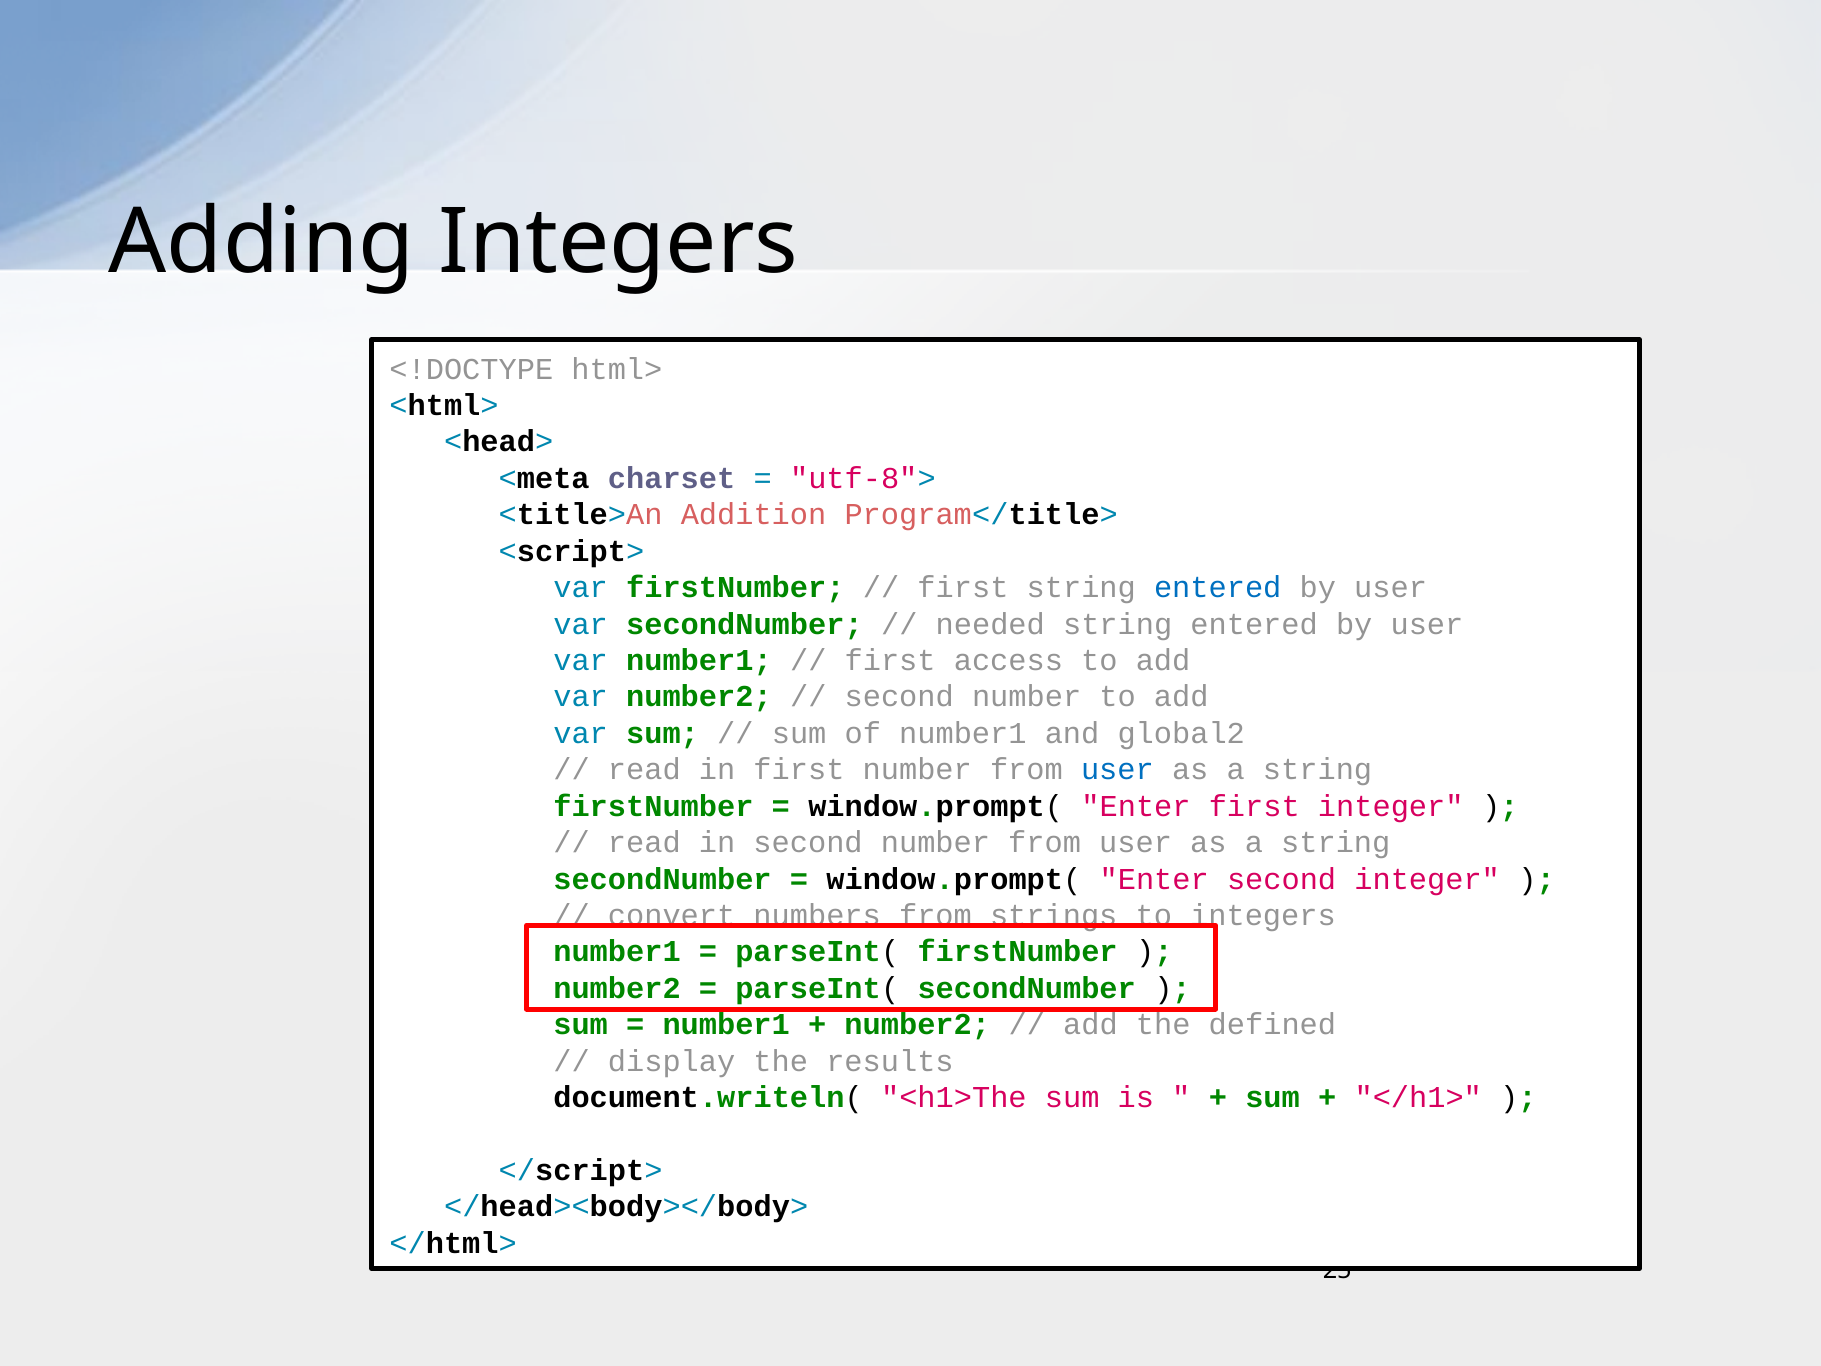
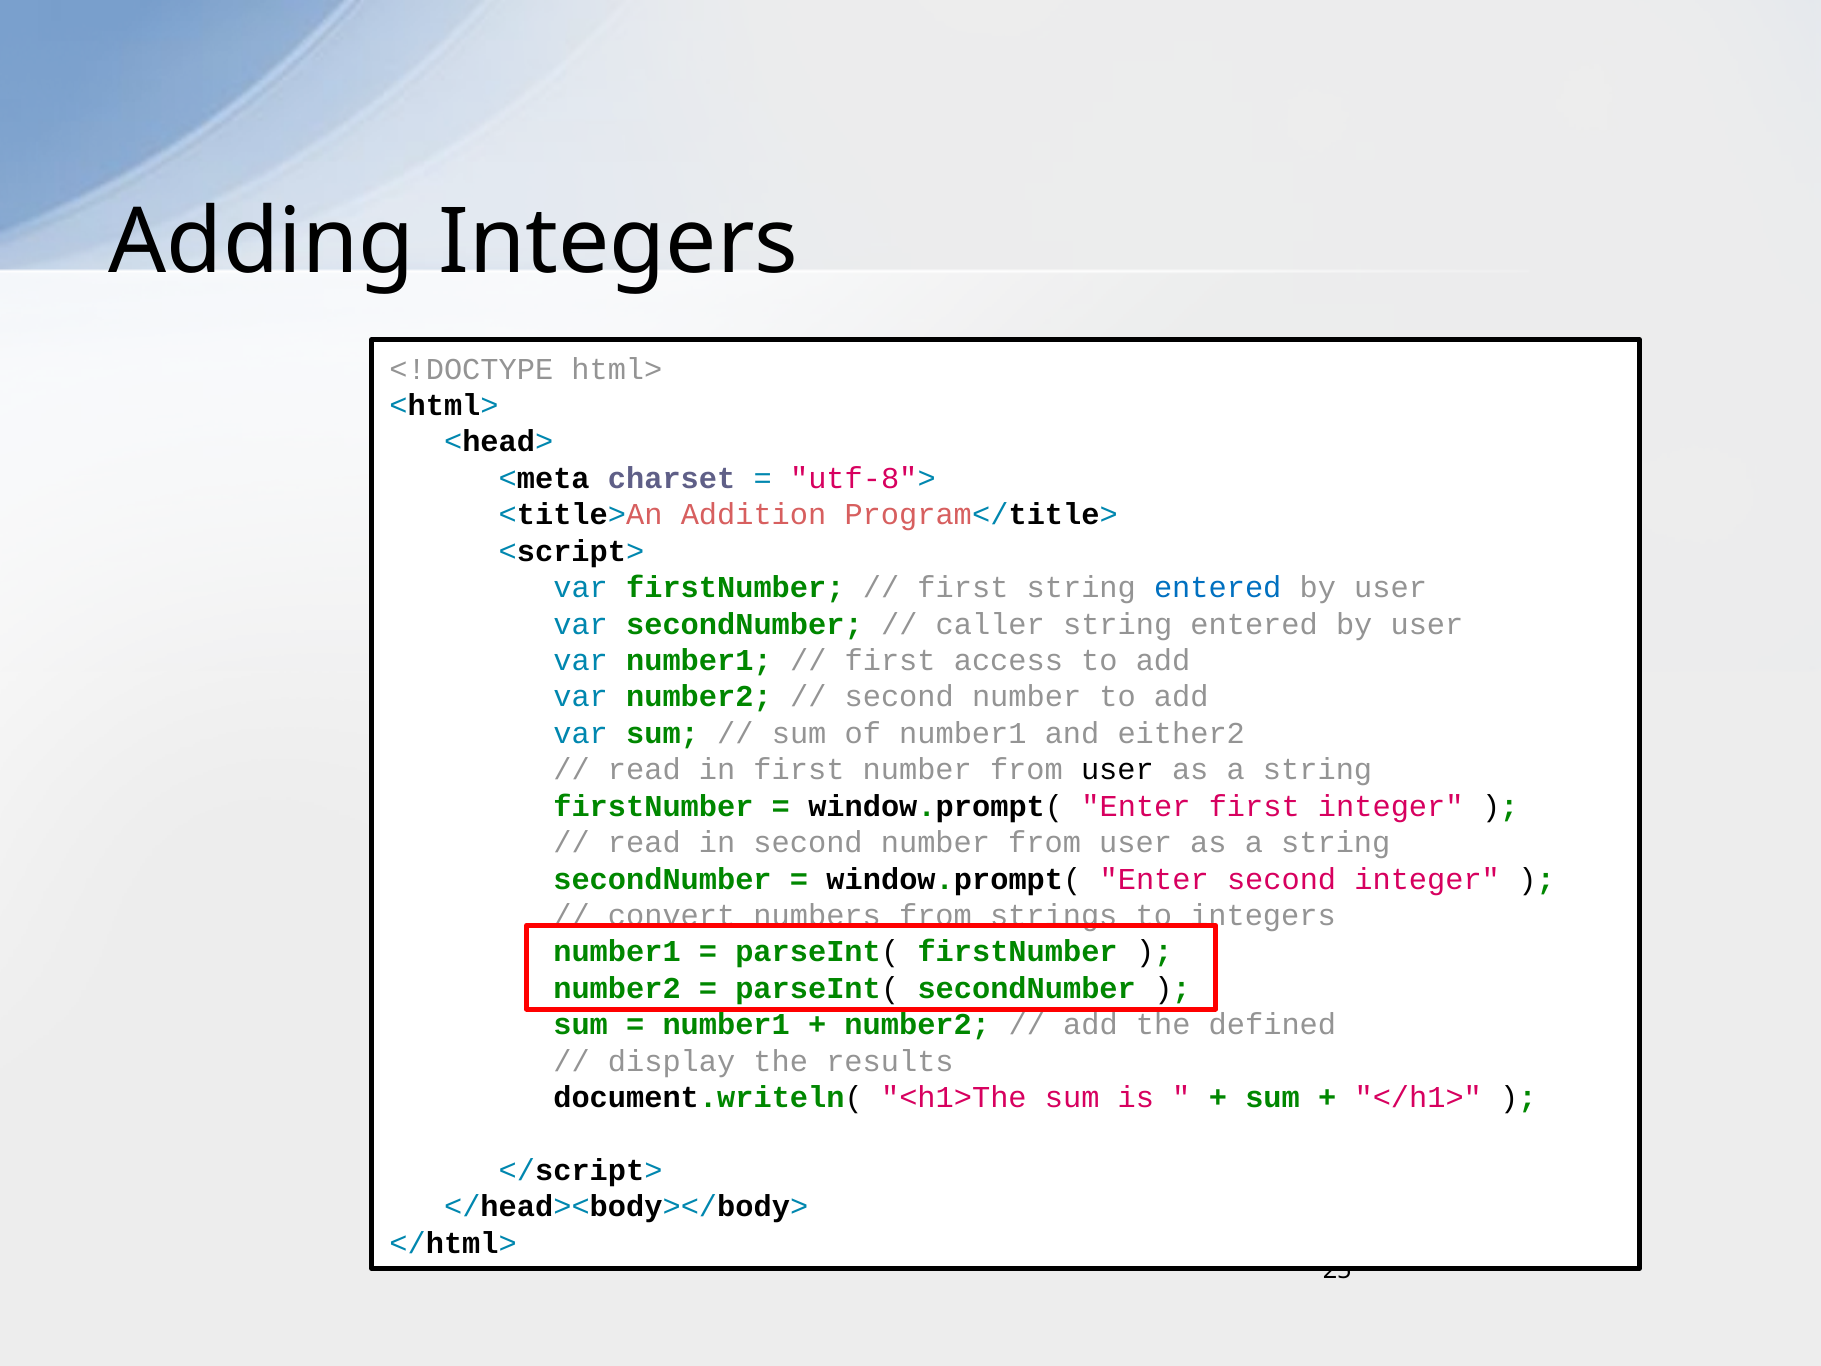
needed: needed -> caller (990, 624)
global2: global2 -> either2 (1181, 733)
user colour: blue -> black (1117, 770)
